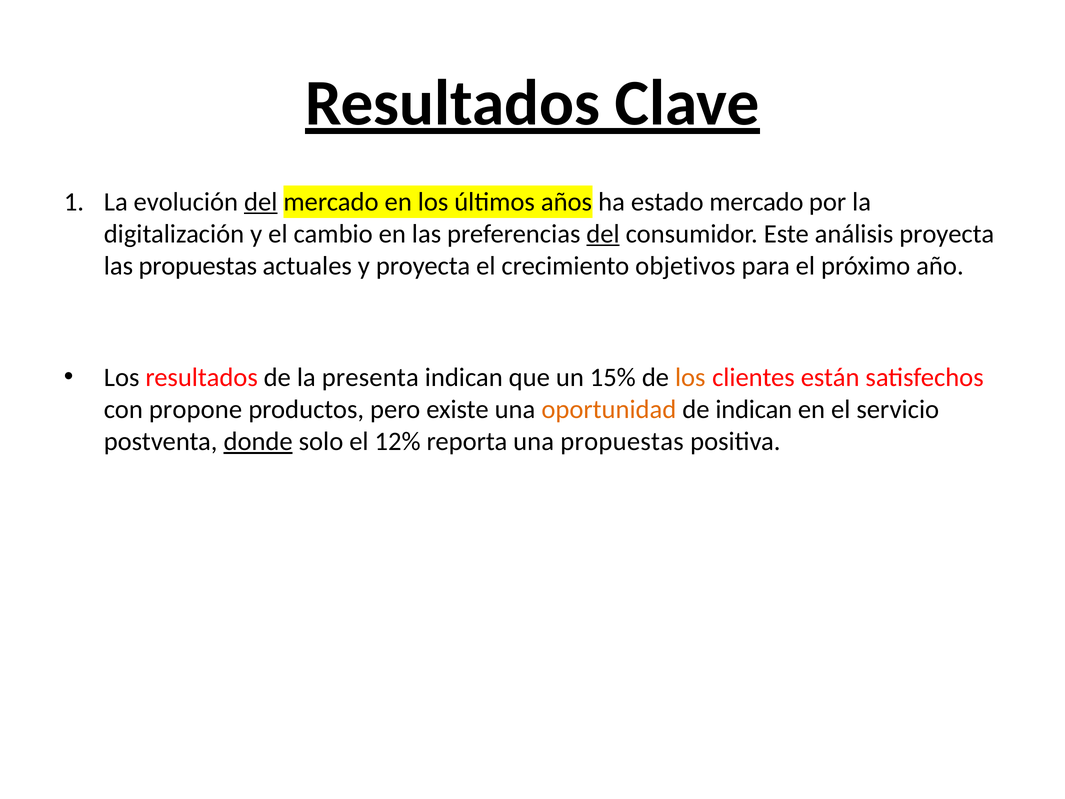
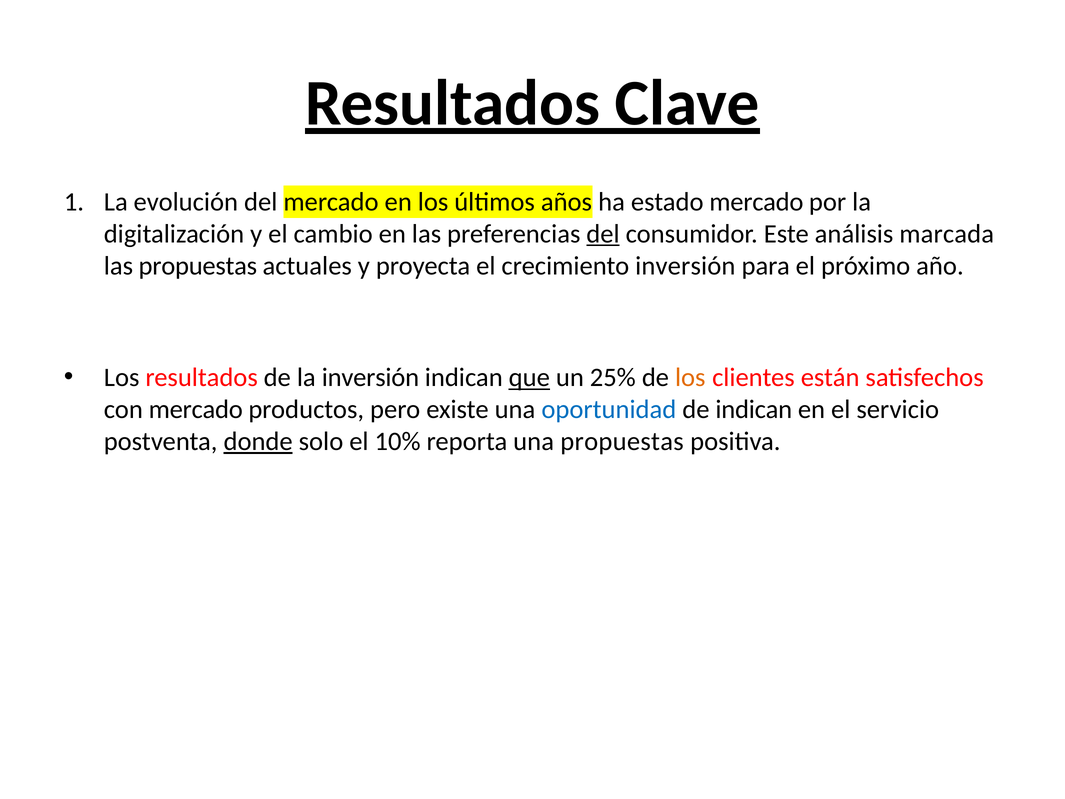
del underline: present -> none (261, 202)
análisis proyecta: proyecta -> marcada (947, 234)
crecimiento objetivos: objetivos -> inversión (685, 266)
la presenta: presenta -> inversión (370, 378)
que underline: none -> present (529, 378)
15%: 15% -> 25% (613, 378)
con propone: propone -> mercado (196, 409)
oportunidad colour: orange -> blue (609, 409)
12%: 12% -> 10% (398, 441)
